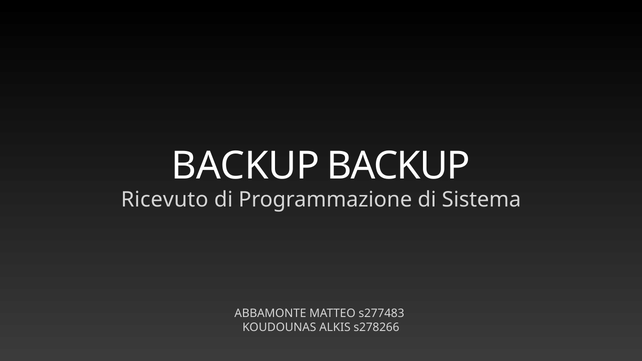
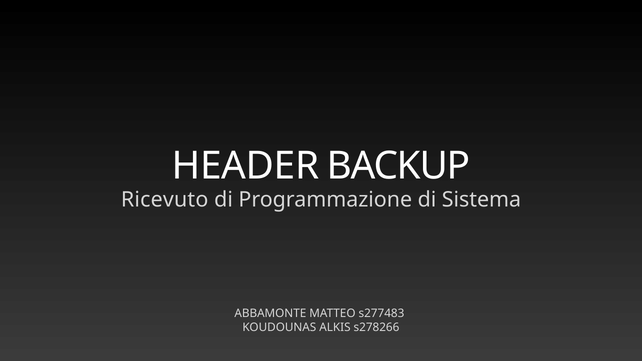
BACKUP: BACKUP -> HEADER (245, 166)
